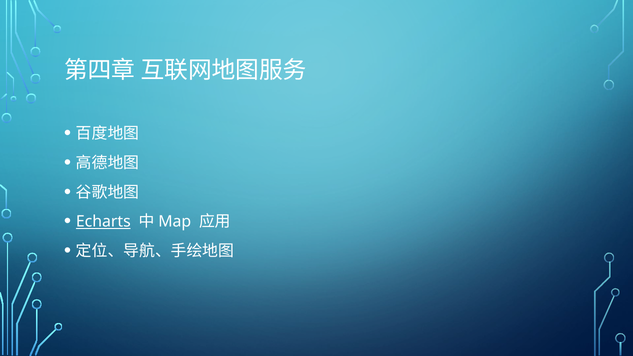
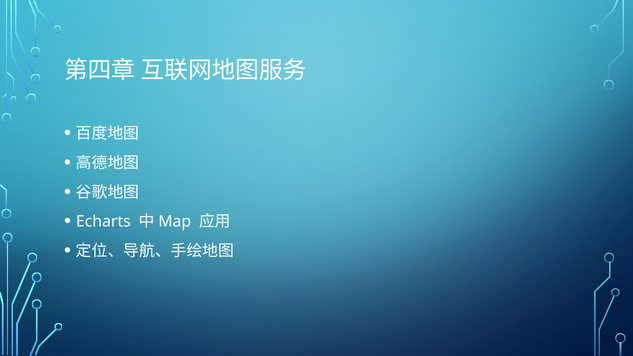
Echarts underline: present -> none (103, 222)
